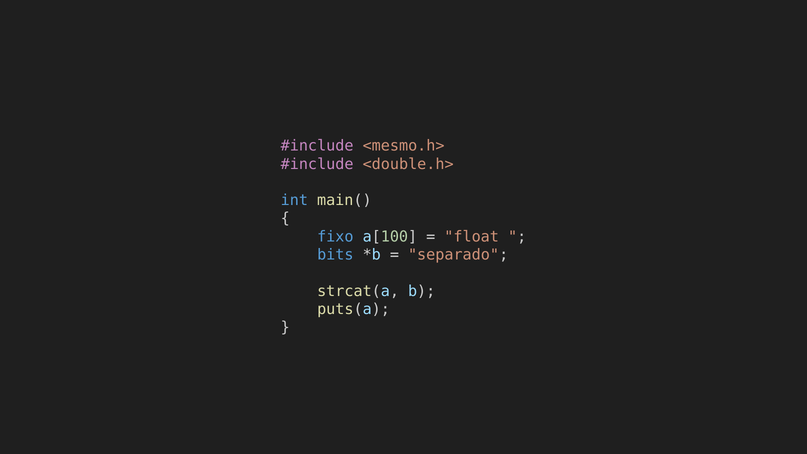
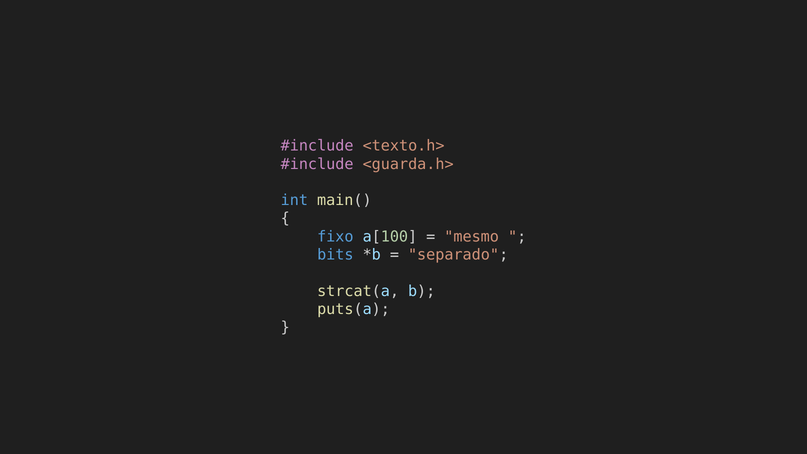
<mesmo.h>: <mesmo.h> -> <texto.h> (404, 146)
<double.h>: <double.h> -> <guarda.h> (408, 164)
float: float -> mesmo (472, 237)
